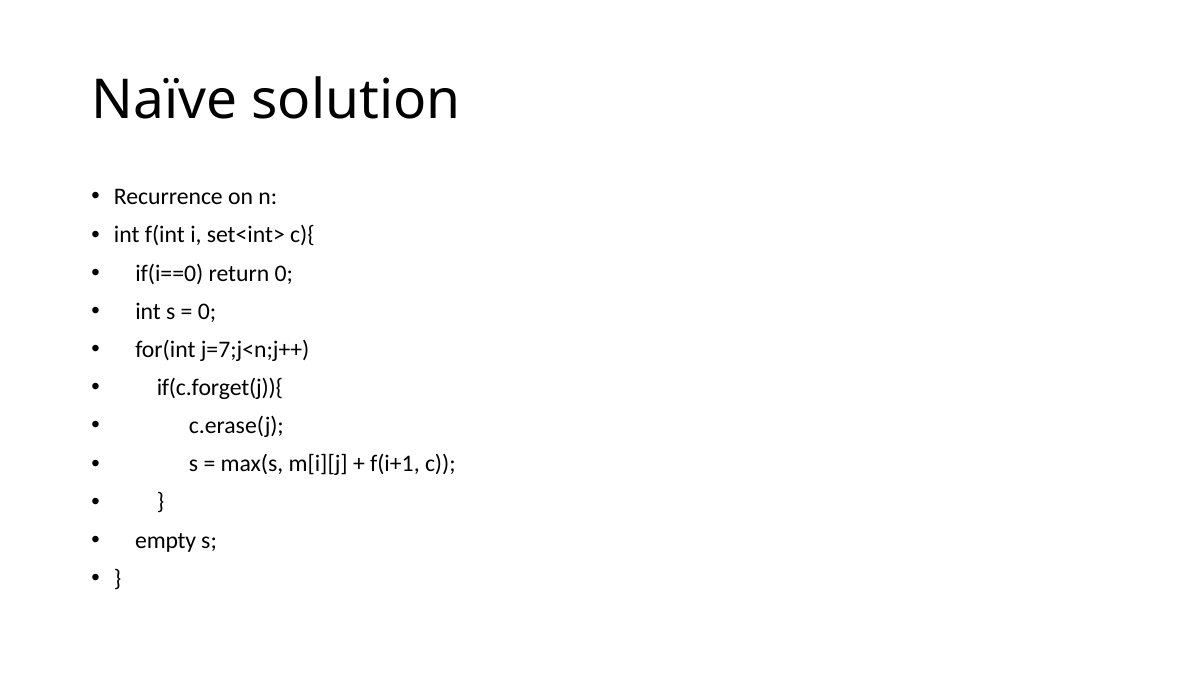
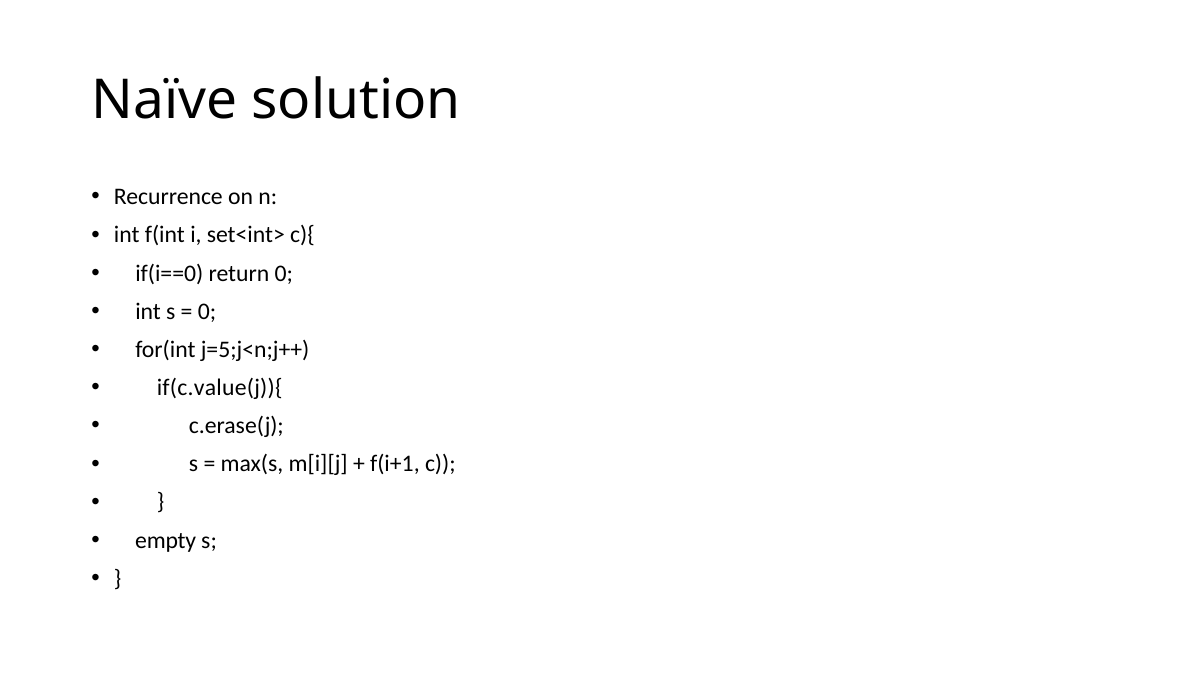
j=7;j<n;j++: j=7;j<n;j++ -> j=5;j<n;j++ (255, 350)
if(c.forget(j)){: if(c.forget(j)){ -> if(c.value(j)){ (220, 388)
